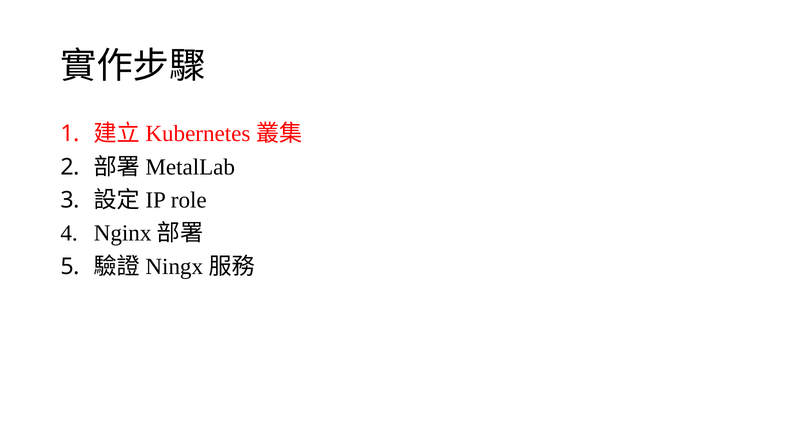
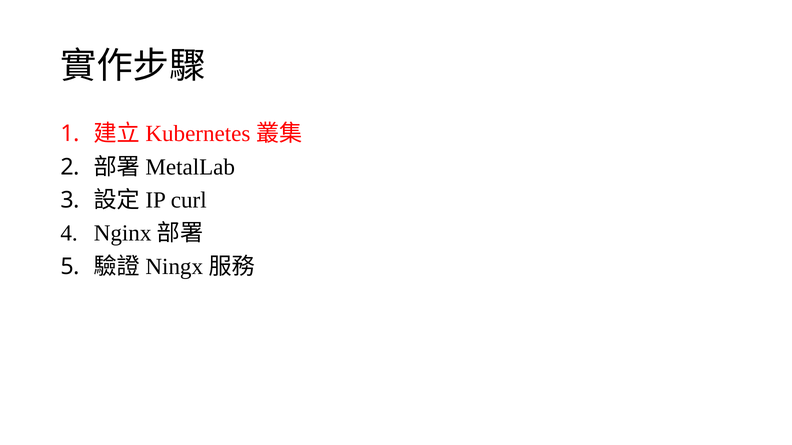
role: role -> curl (189, 200)
